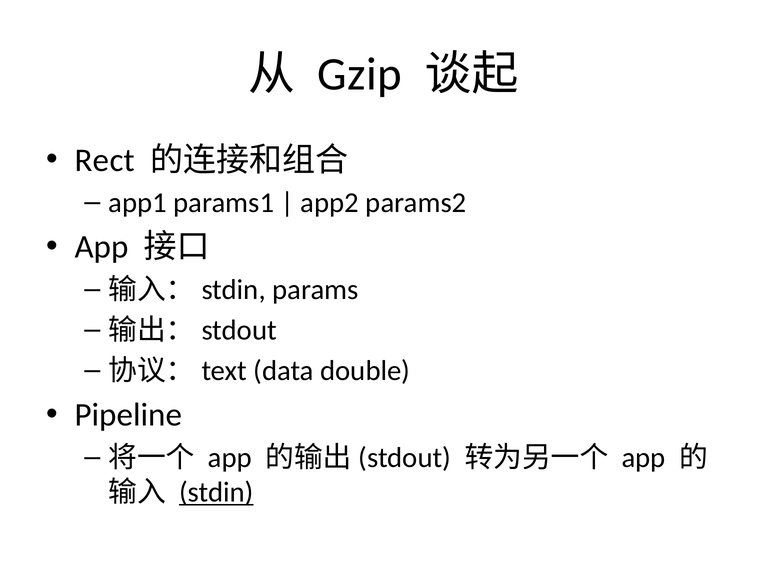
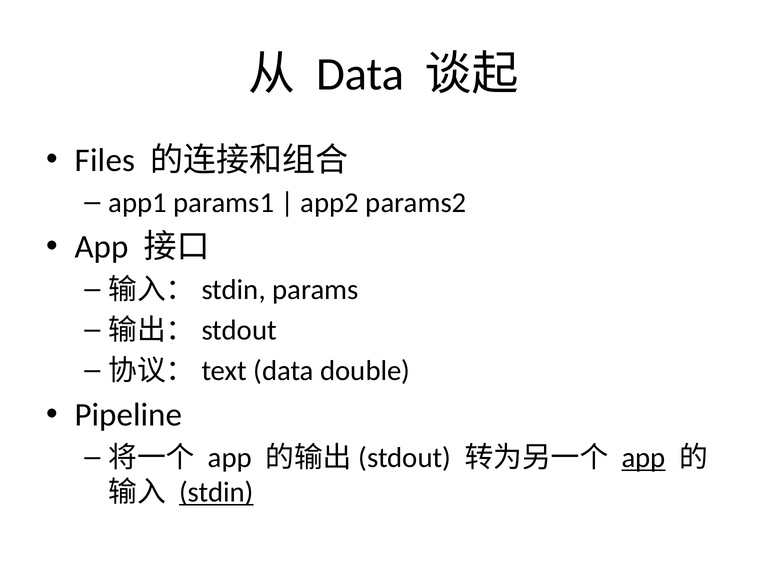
Gzip: Gzip -> Data (360, 74)
Rect: Rect -> Files (105, 160)
app underline: none -> present (644, 458)
